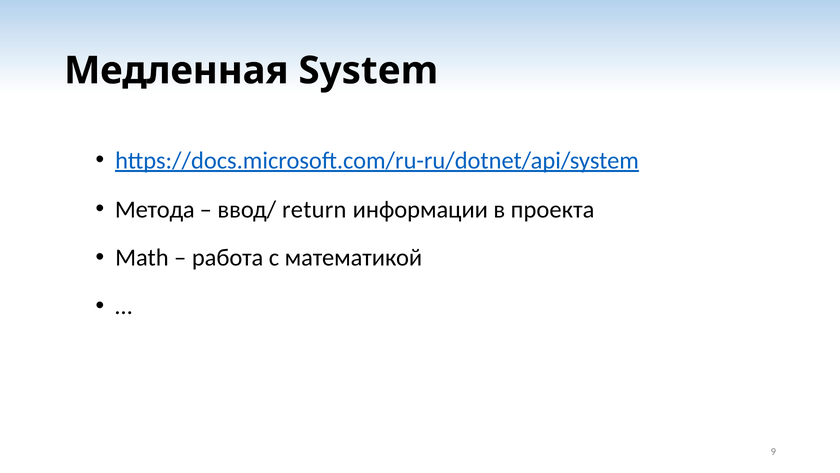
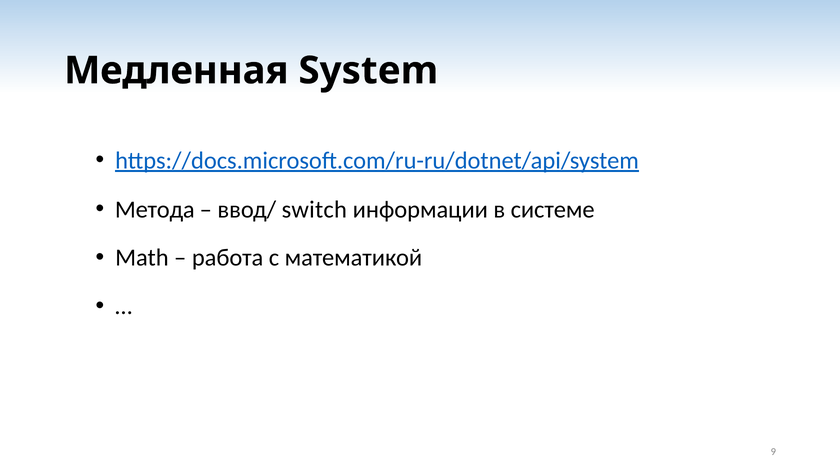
return: return -> switch (314, 209)
проекта: проекта -> системе (553, 209)
